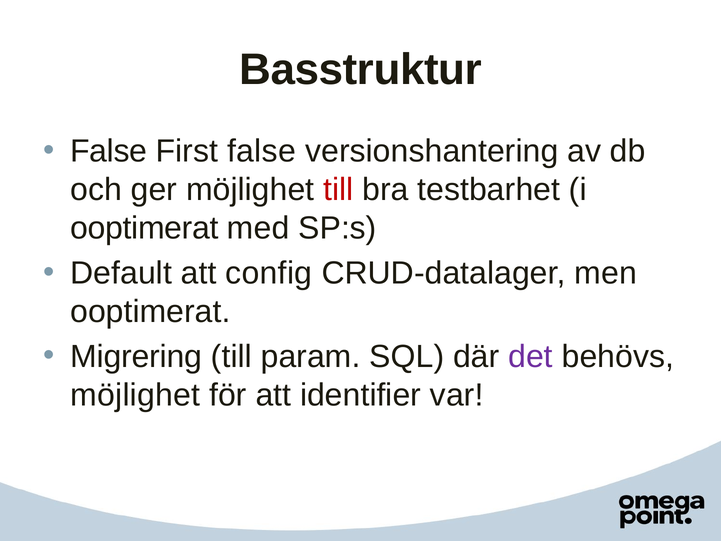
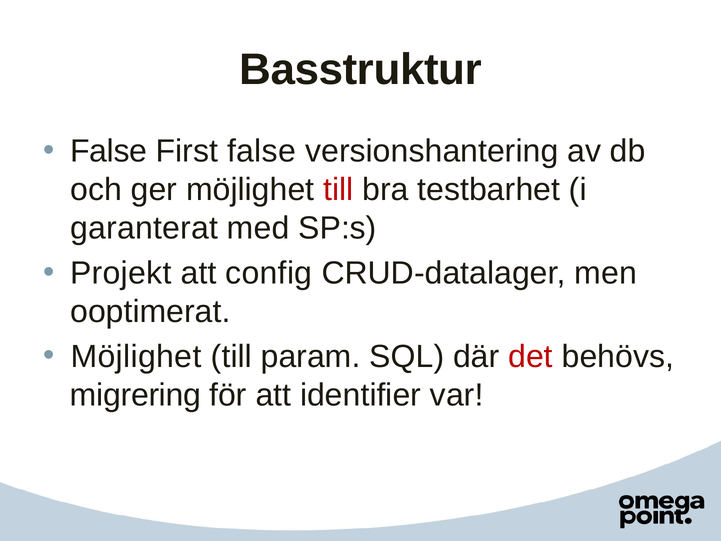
ooptimerat: ooptimerat -> garanterat (144, 228)
Default: Default -> Projekt (121, 273)
Migrering: Migrering -> Möjlighet (136, 356)
det colour: purple -> red (531, 356)
möjlighet: möjlighet -> migrering (135, 395)
